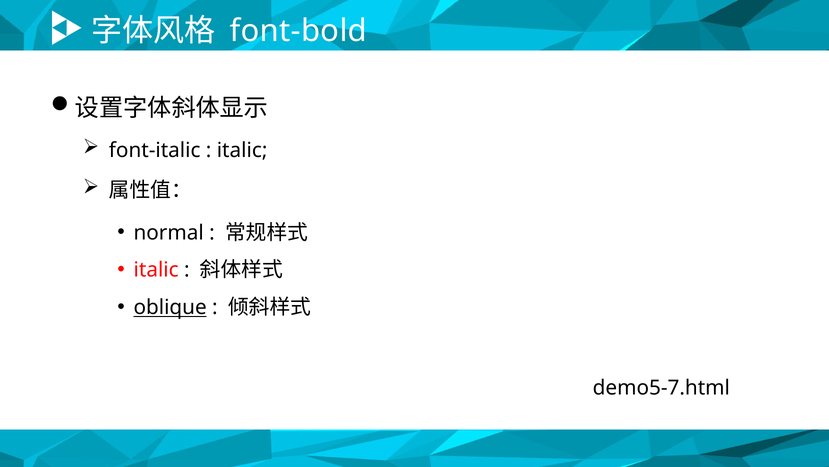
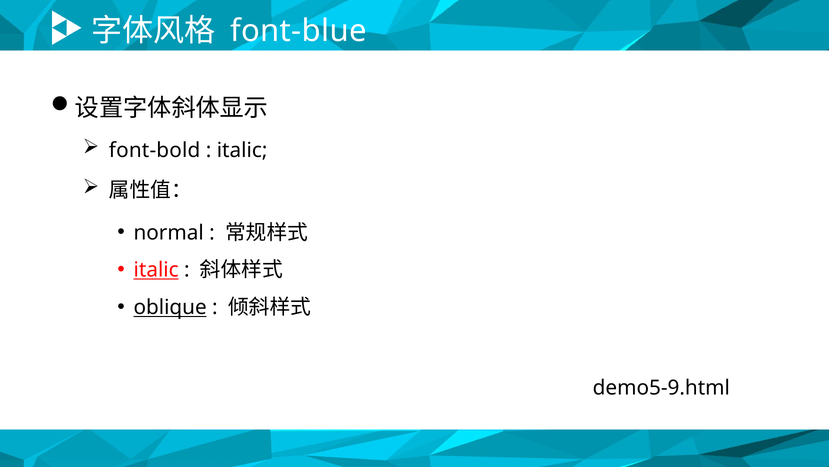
font-bold: font-bold -> font-blue (298, 31)
font-italic: font-italic -> font-bold (155, 150)
italic underline: none -> present (156, 270)
demo5-7.html: demo5-7.html -> demo5-9.html (661, 387)
